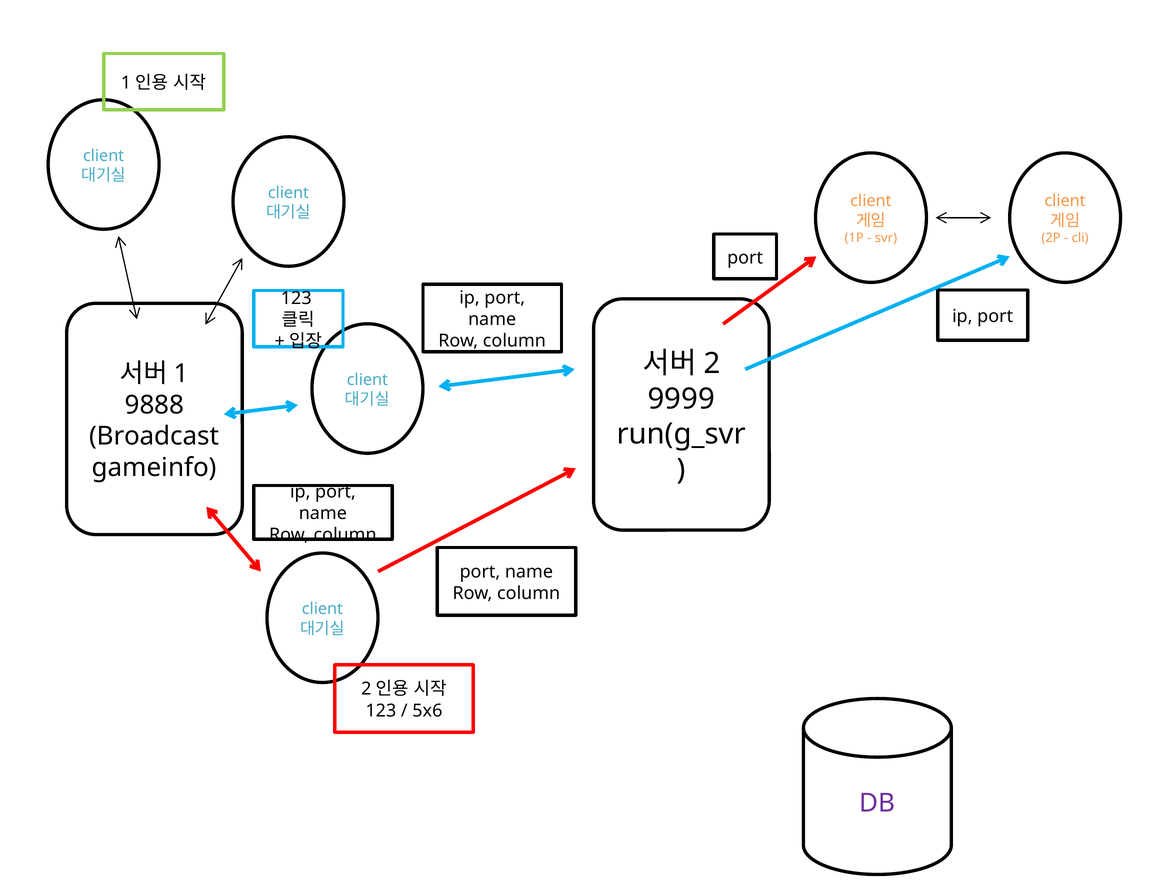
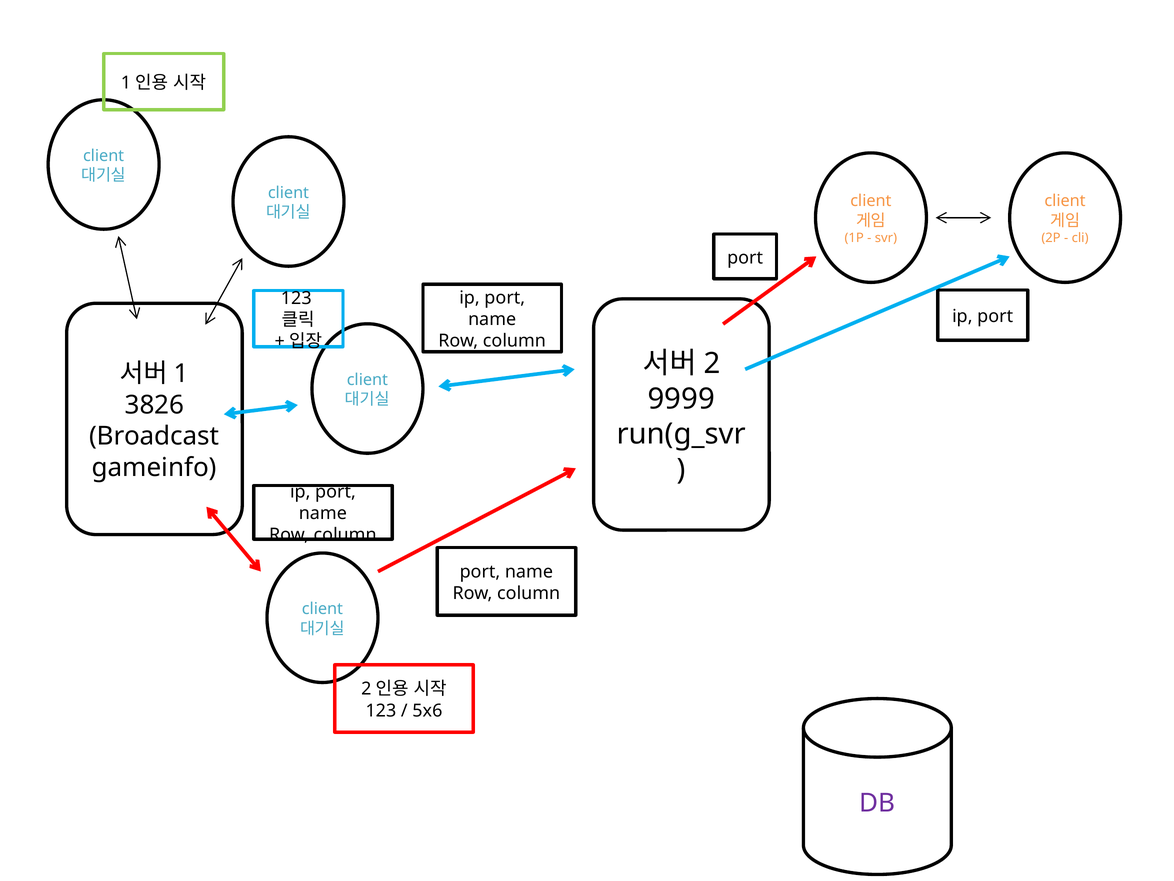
9888: 9888 -> 3826 (154, 405)
